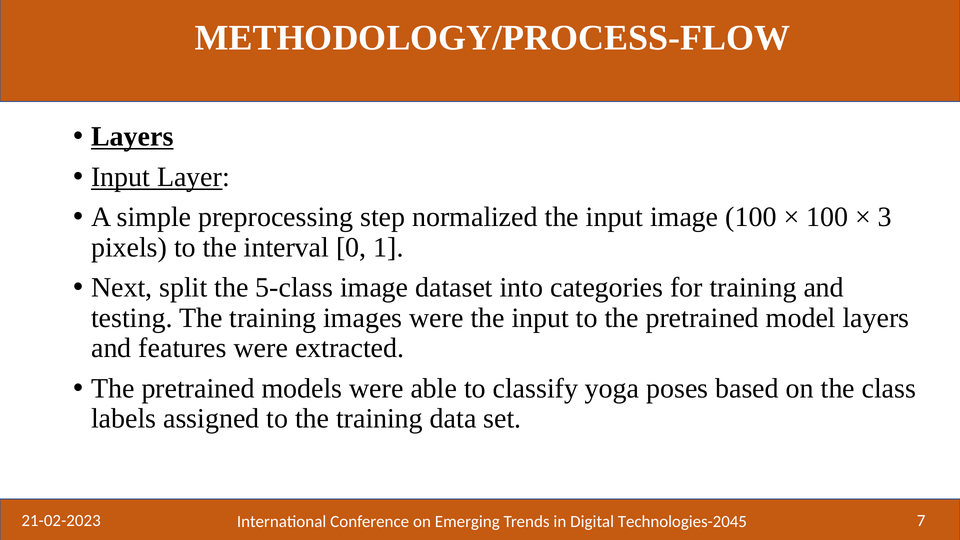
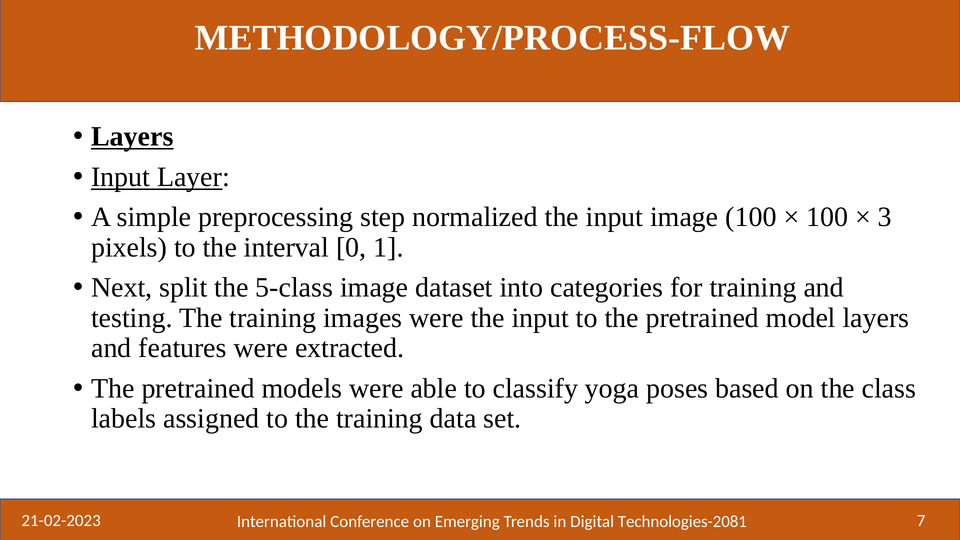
Technologies-2045: Technologies-2045 -> Technologies-2081 (682, 522)
